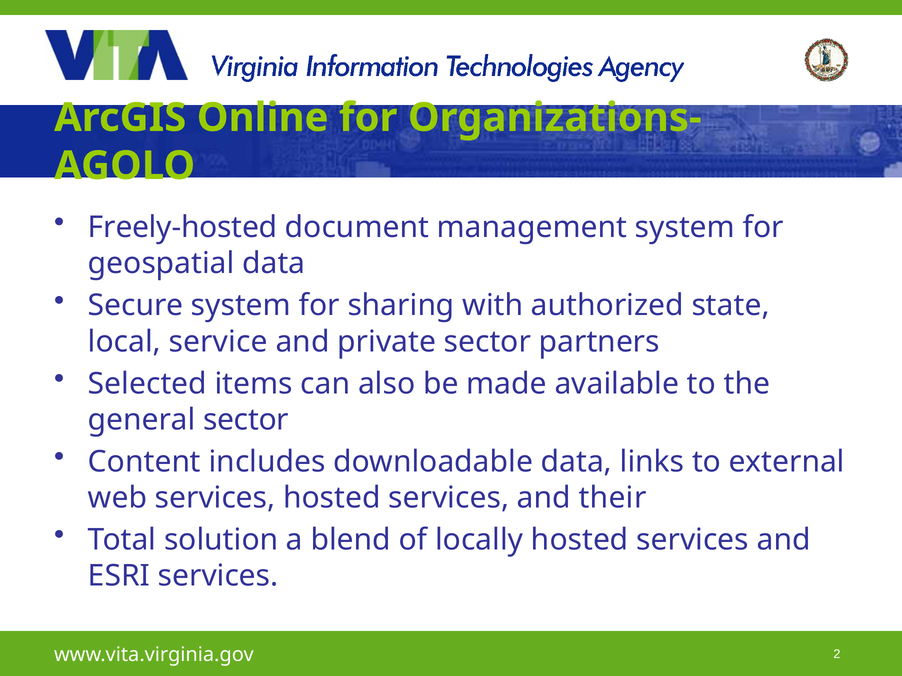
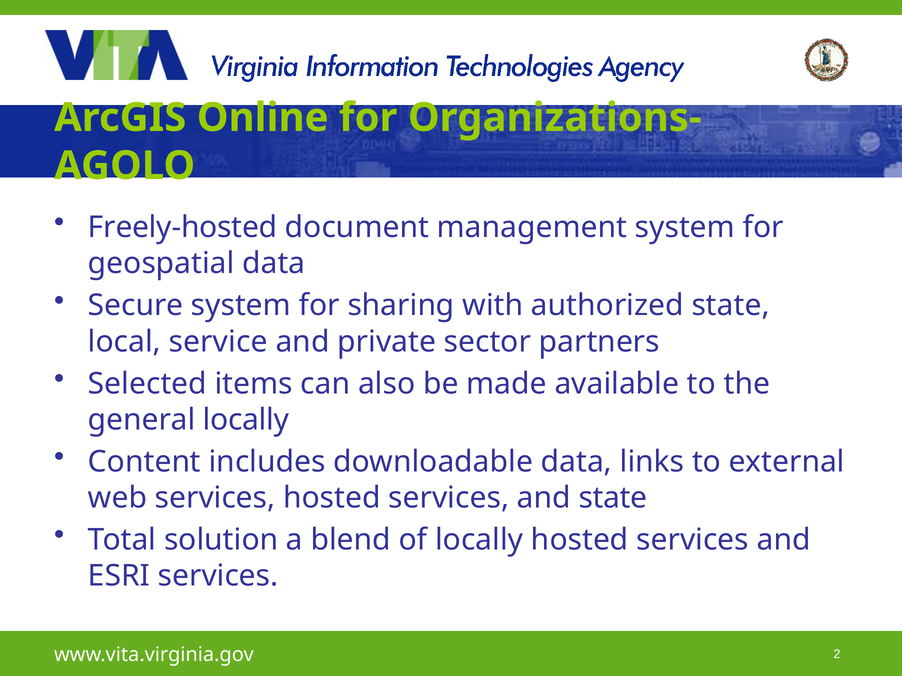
general sector: sector -> locally (246, 420)
and their: their -> state (613, 498)
